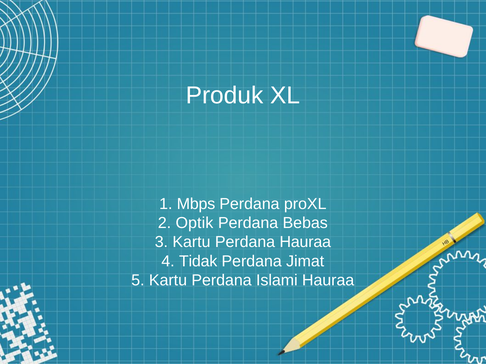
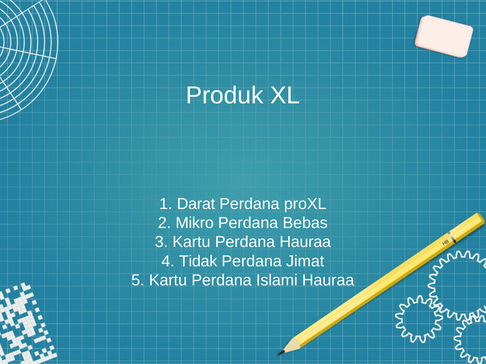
Mbps: Mbps -> Darat (196, 204)
Optik: Optik -> Mikro (195, 223)
